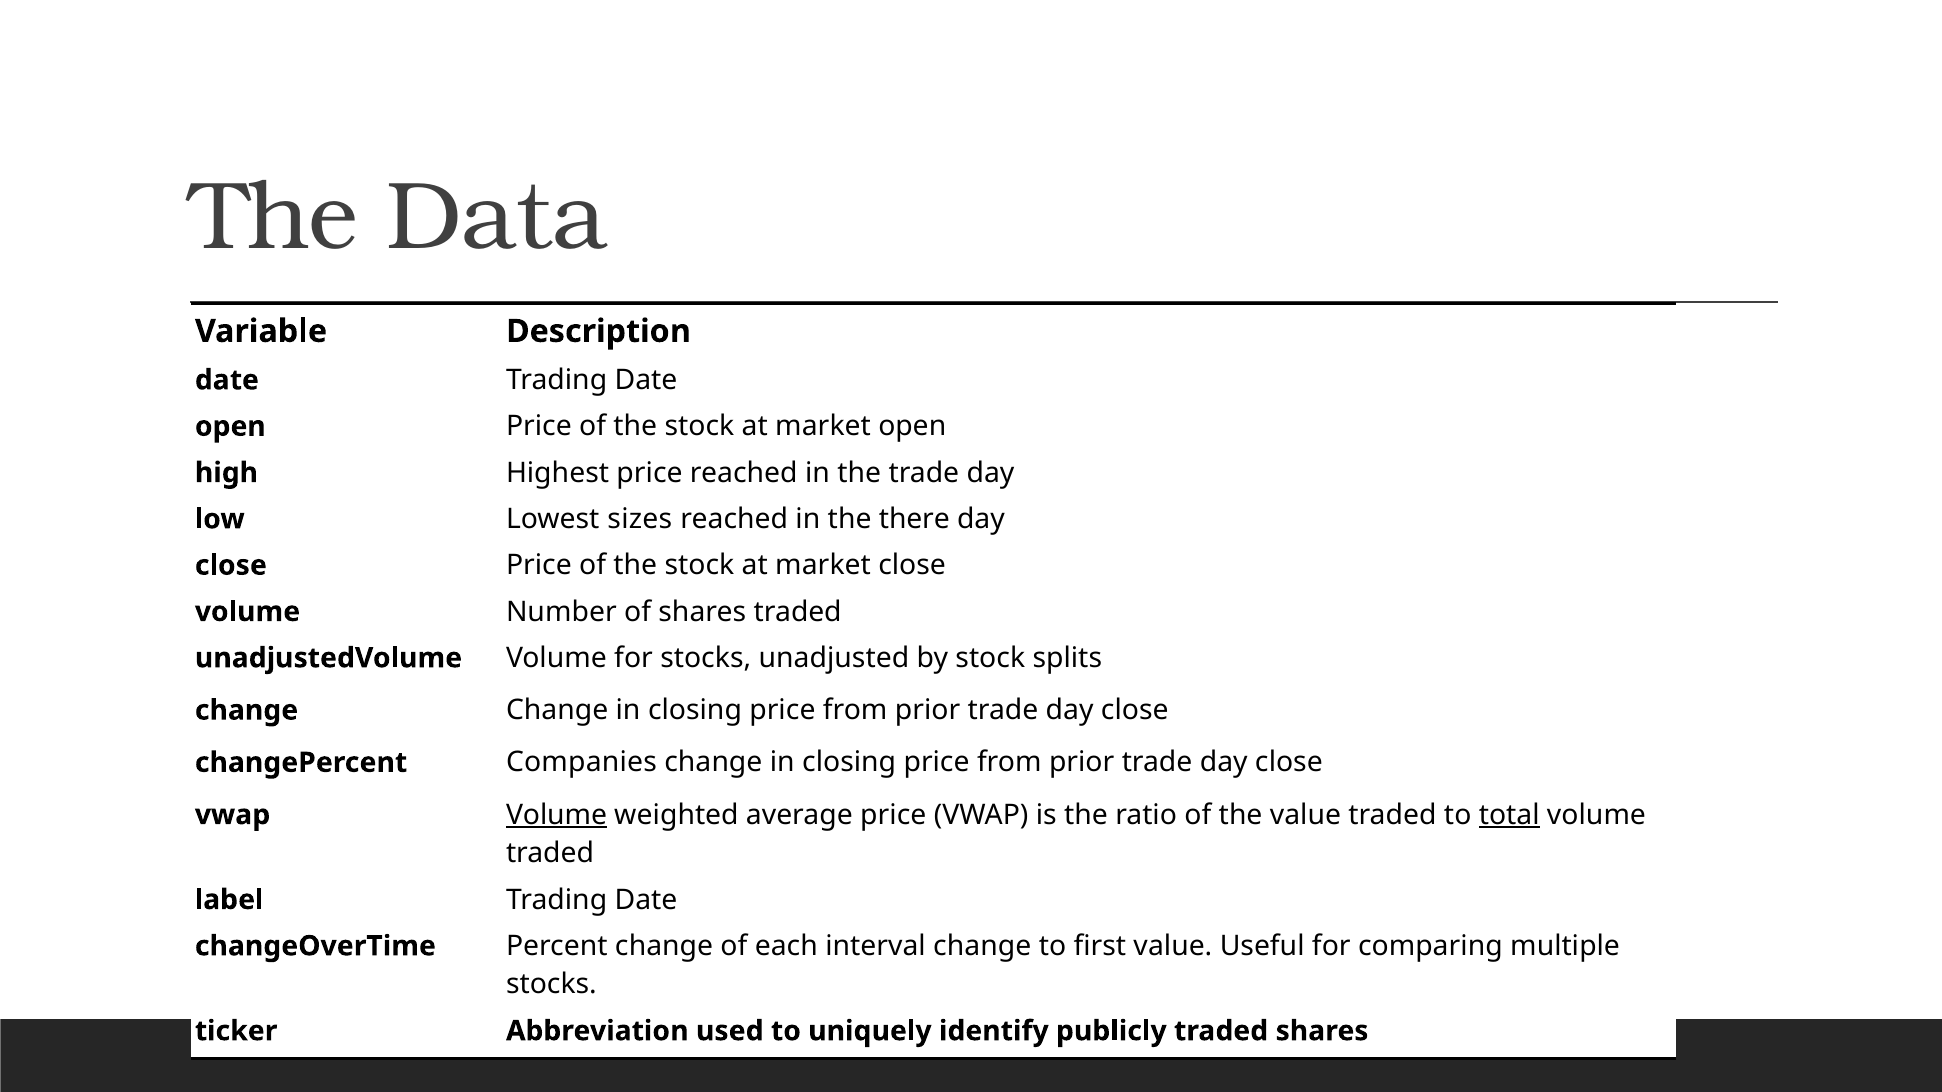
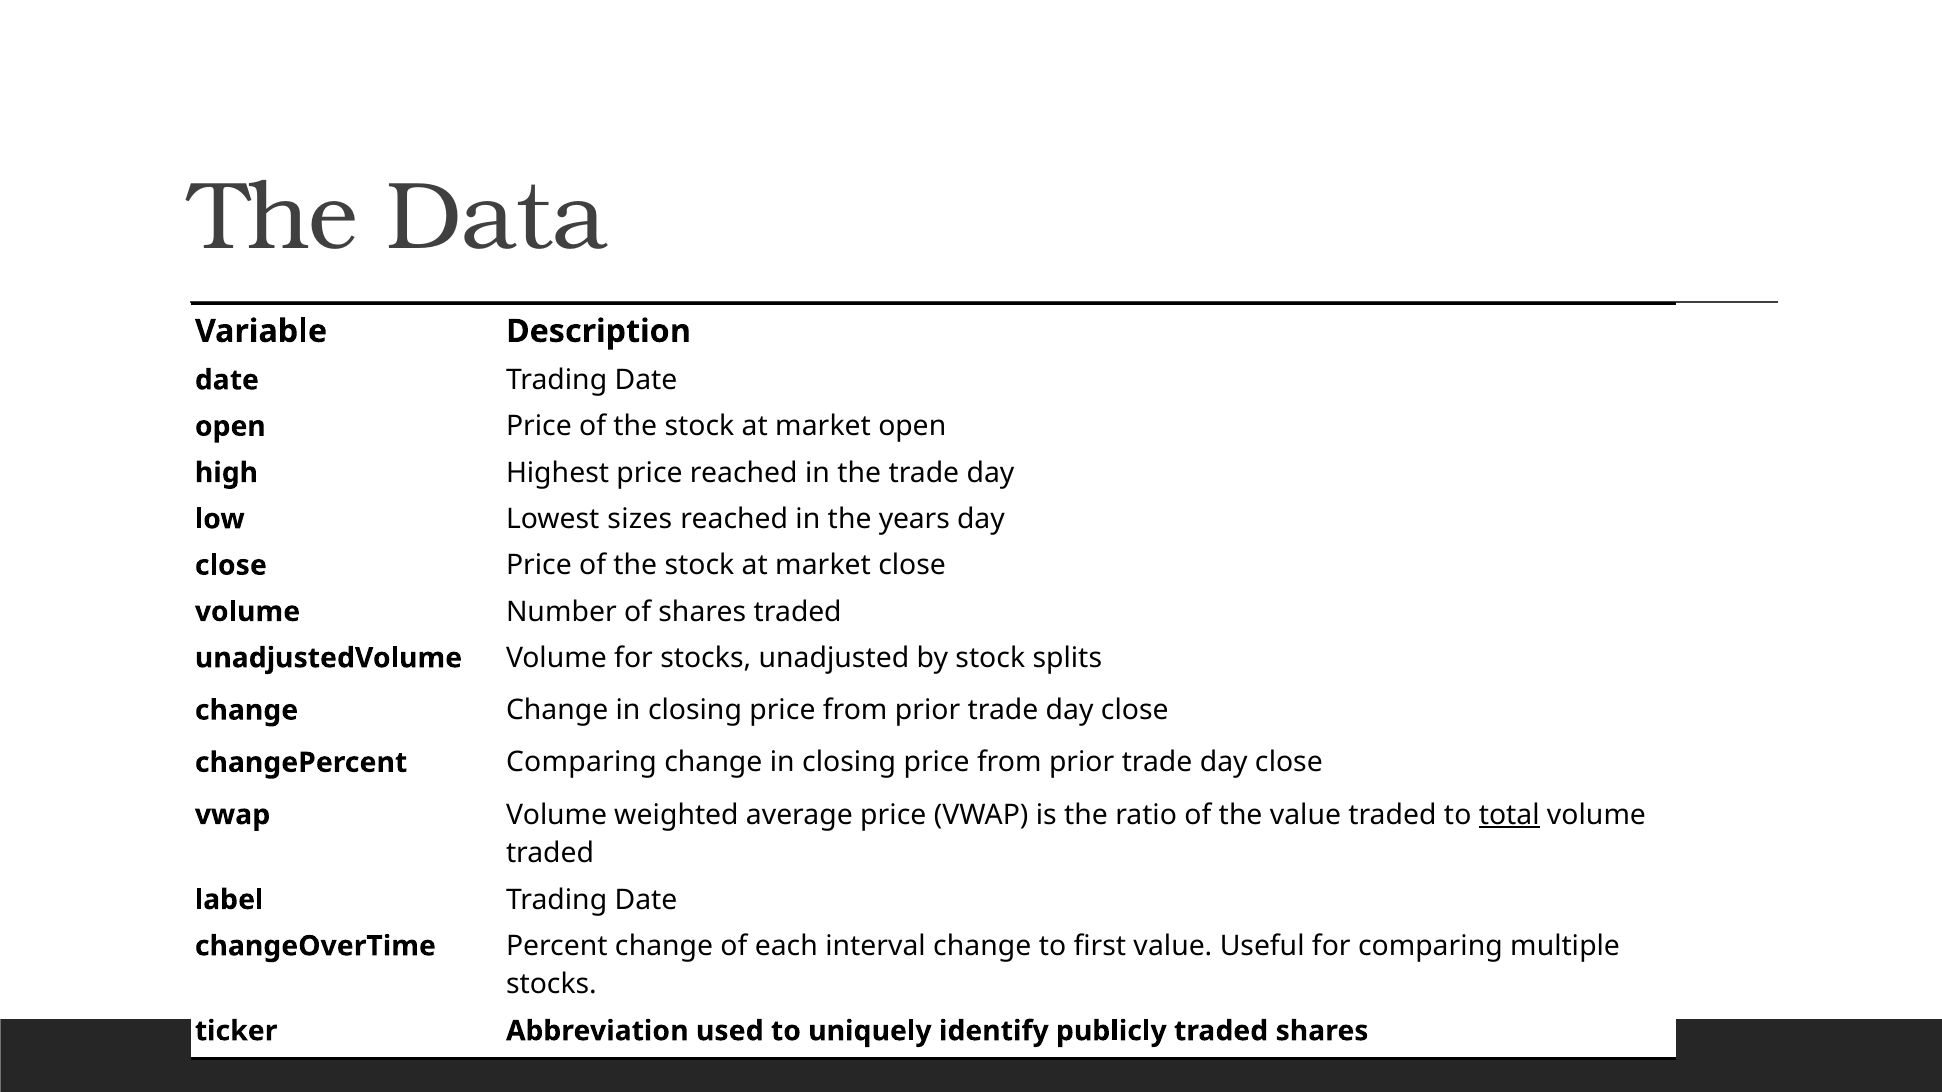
there: there -> years (914, 519)
changePercent Companies: Companies -> Comparing (581, 763)
Volume underline: present -> none (557, 815)
